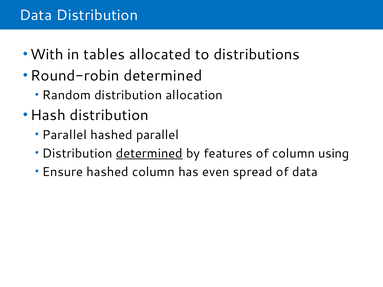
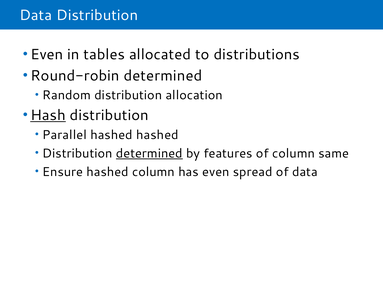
With: With -> Even (47, 55)
Hash underline: none -> present (48, 115)
hashed parallel: parallel -> hashed (157, 135)
using: using -> same (334, 153)
